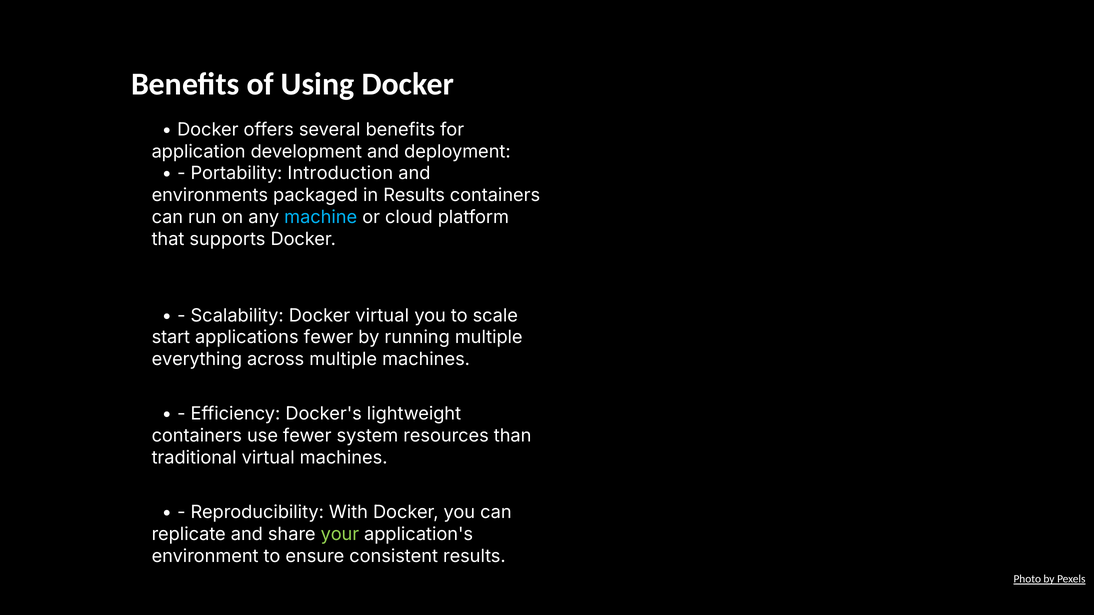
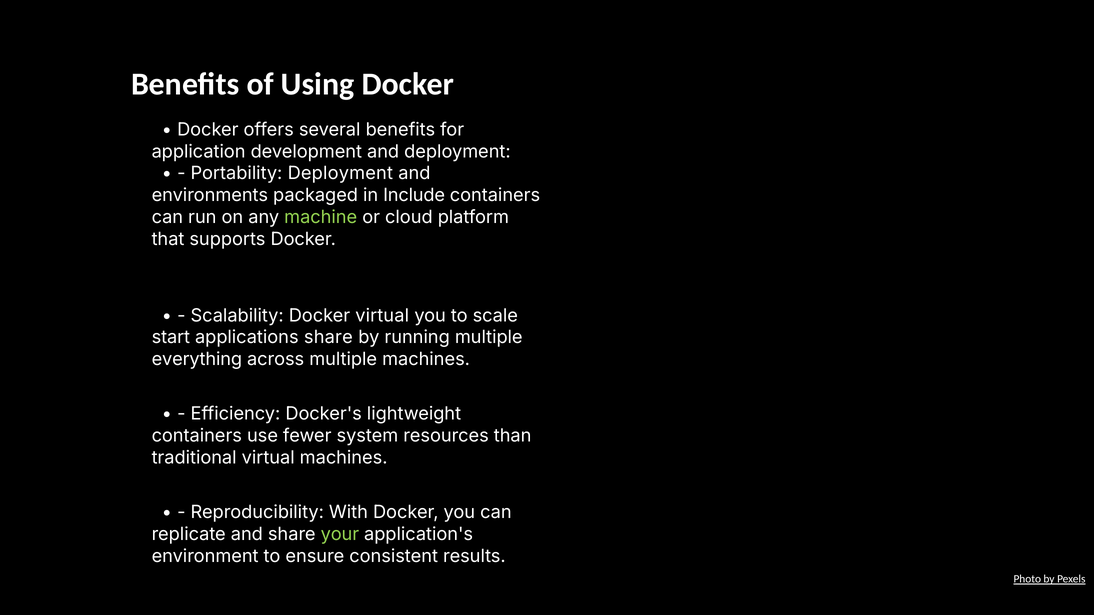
Portability Introduction: Introduction -> Deployment (340, 174)
in Results: Results -> Include (414, 195)
machine colour: light blue -> light green (321, 217)
applications fewer: fewer -> share (328, 338)
